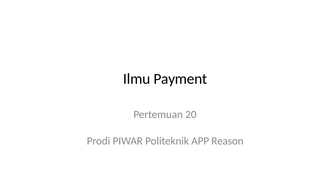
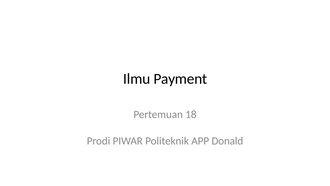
20: 20 -> 18 (191, 114)
Reason: Reason -> Donald (227, 141)
